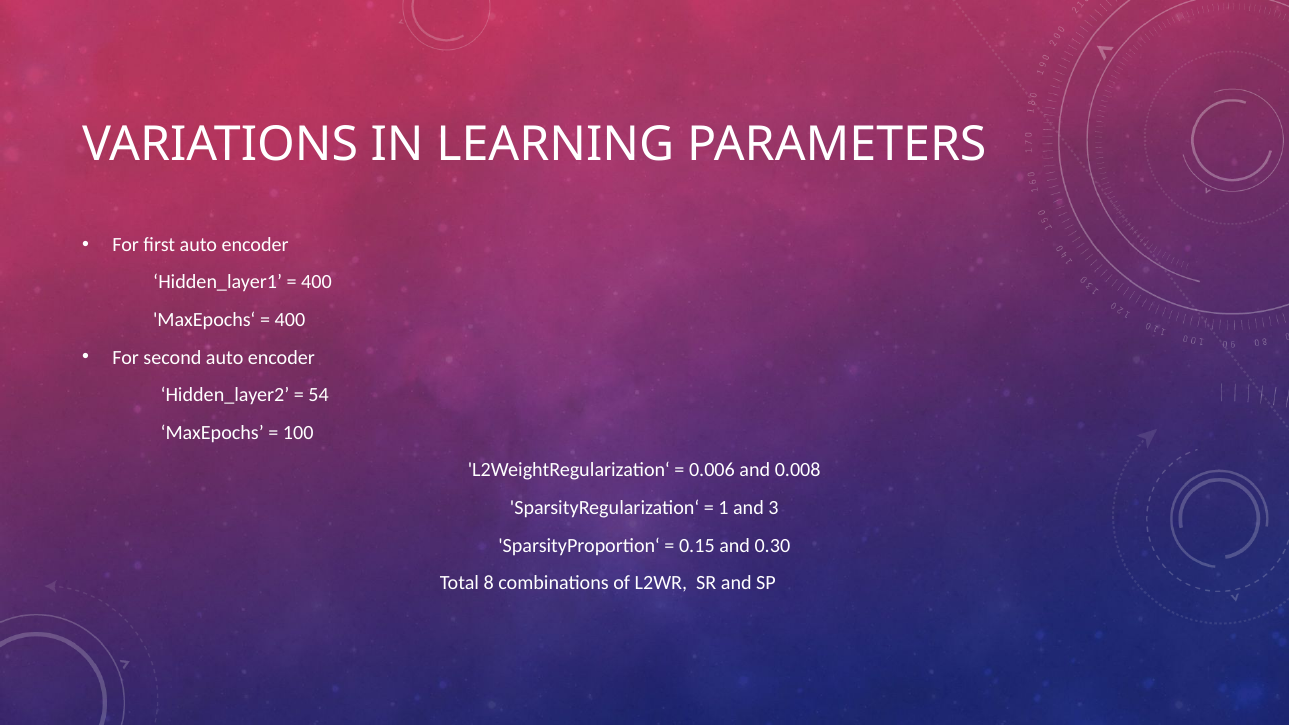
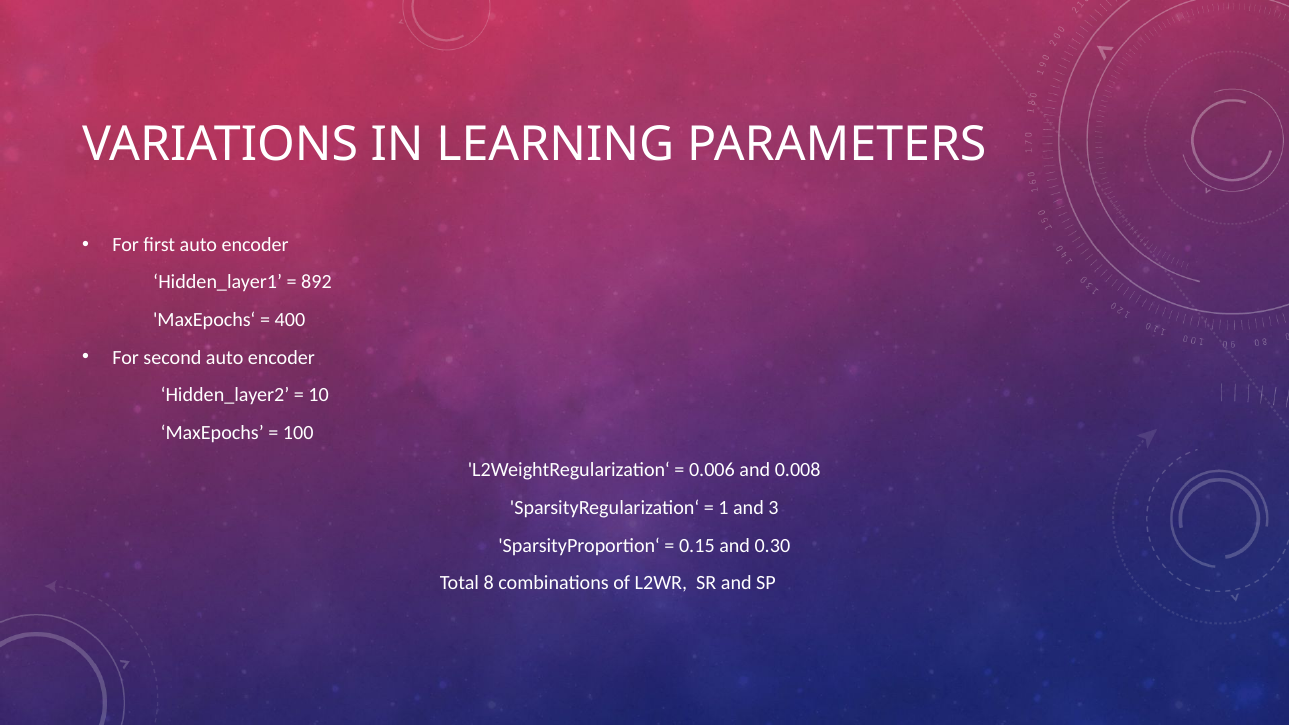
400: 400 -> 892 (316, 282)
54: 54 -> 10 (319, 395)
